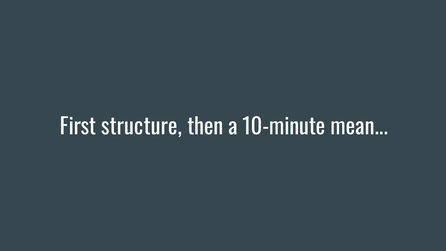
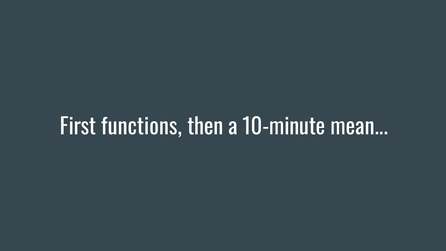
structure: structure -> functions (142, 127)
